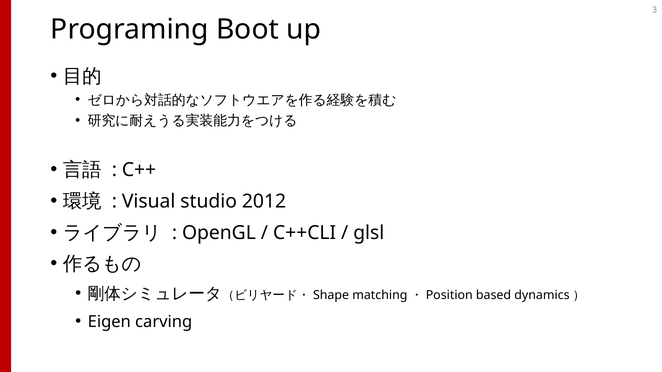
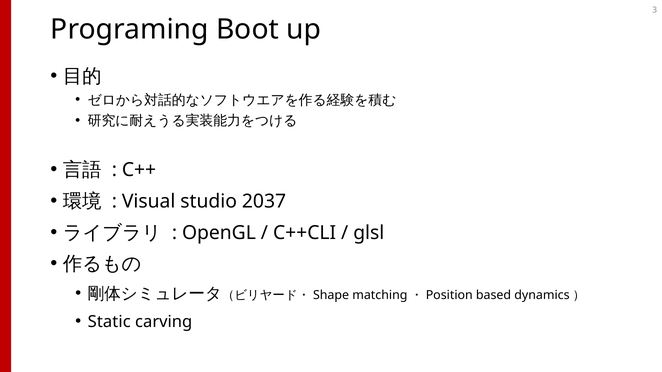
2012: 2012 -> 2037 (264, 202)
Eigen: Eigen -> Static (109, 322)
